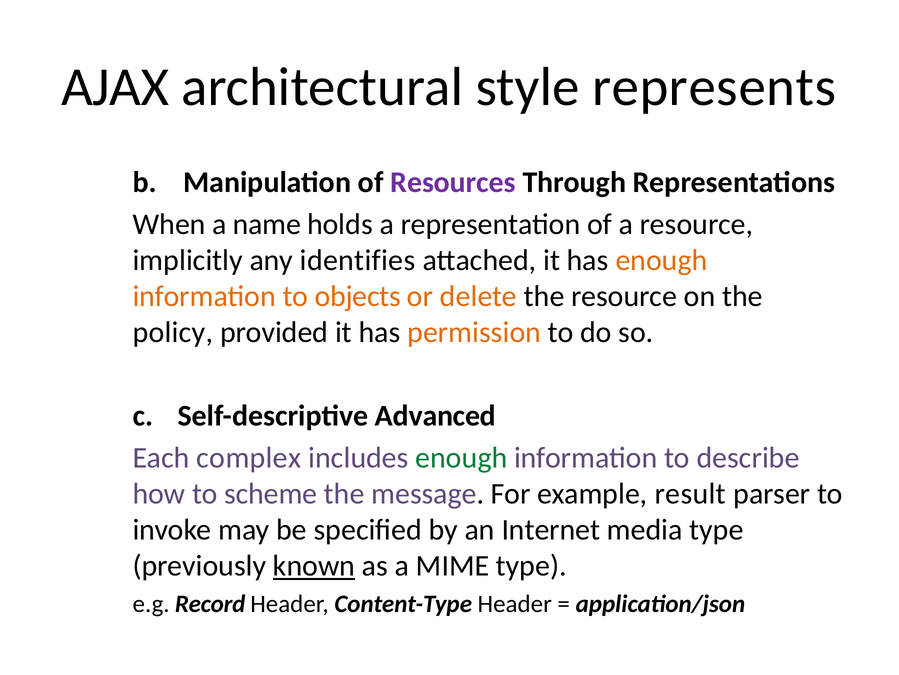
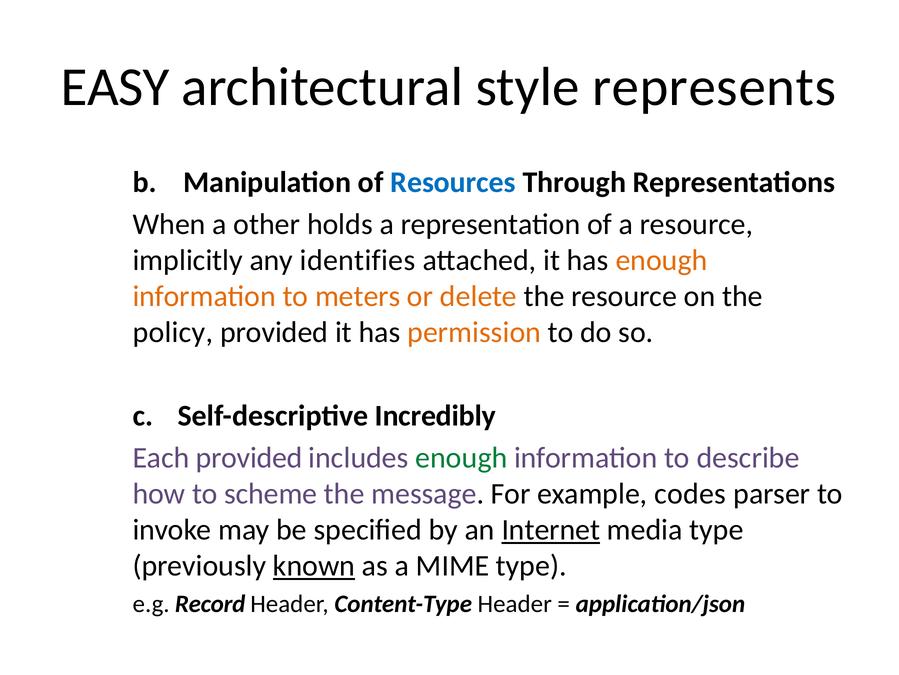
AJAX: AJAX -> EASY (115, 87)
Resources colour: purple -> blue (453, 182)
name: name -> other (267, 224)
objects: objects -> meters (358, 296)
Advanced: Advanced -> Incredibly (435, 416)
Each complex: complex -> provided (249, 458)
result: result -> codes (690, 494)
Internet underline: none -> present (551, 529)
